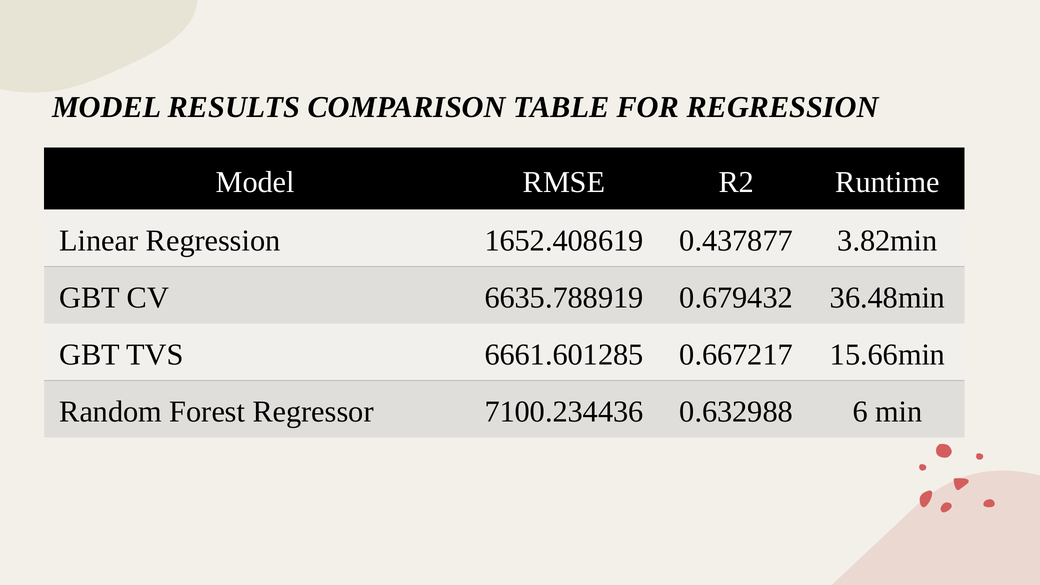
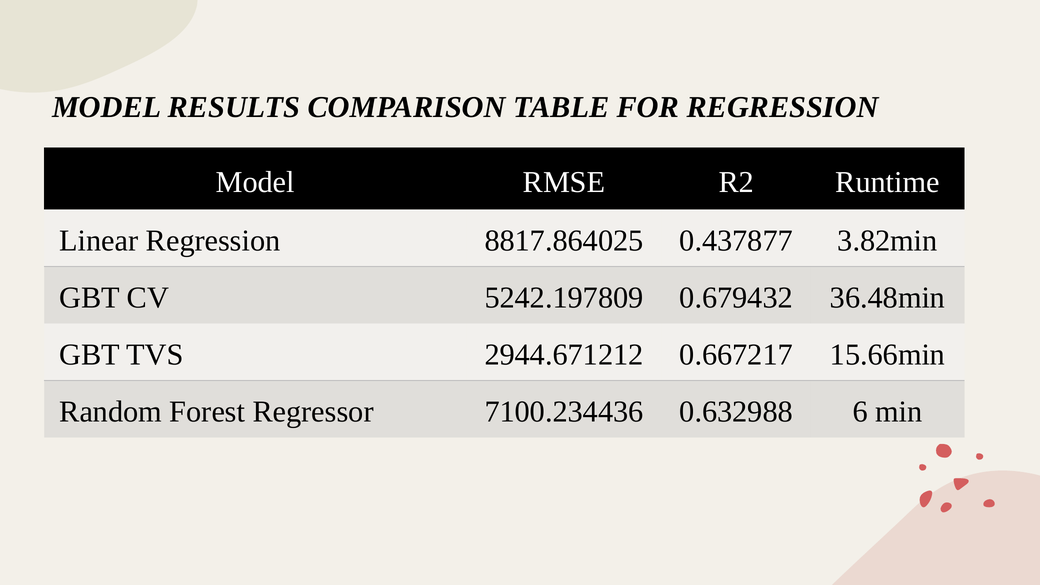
1652.408619: 1652.408619 -> 8817.864025 (564, 241)
6635.788919: 6635.788919 -> 5242.197809 (564, 298)
6661.601285: 6661.601285 -> 2944.671212 (564, 355)
